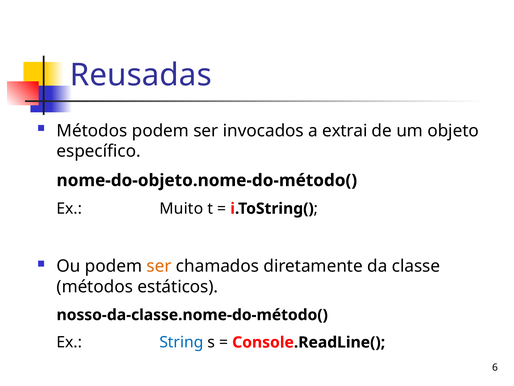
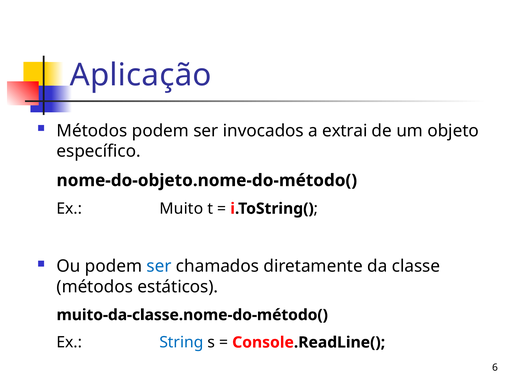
Reusadas: Reusadas -> Aplicação (141, 75)
ser colour: orange -> blue (159, 266)
nosso-da-classe.nome-do-método(: nosso-da-classe.nome-do-método( -> muito-da-classe.nome-do-método( (192, 315)
